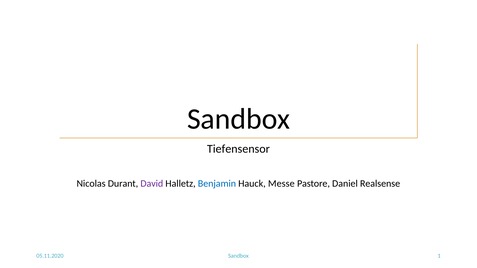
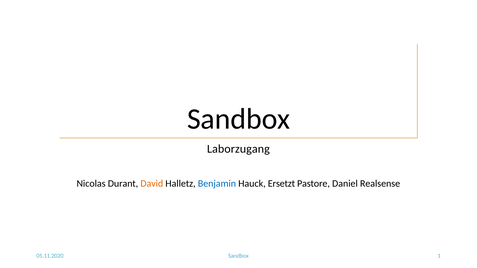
Tiefensensor: Tiefensensor -> Laborzugang (238, 149)
David colour: purple -> orange (152, 184)
Messe: Messe -> Ersetzt (281, 184)
